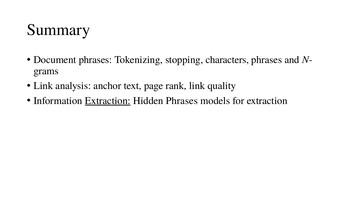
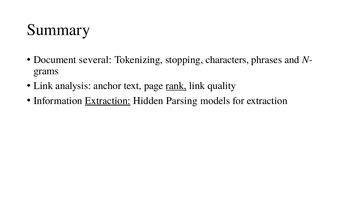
Document phrases: phrases -> several (95, 60)
rank underline: none -> present (176, 86)
Hidden Phrases: Phrases -> Parsing (182, 100)
